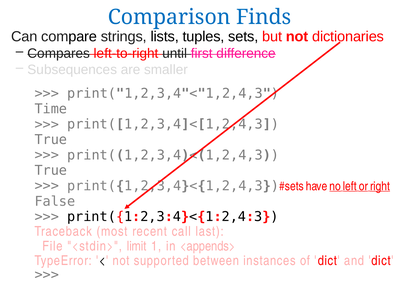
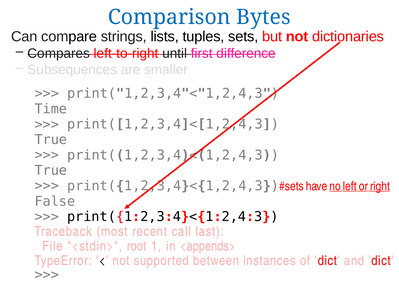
Finds: Finds -> Bytes (263, 17)
limit: limit -> root (137, 246)
